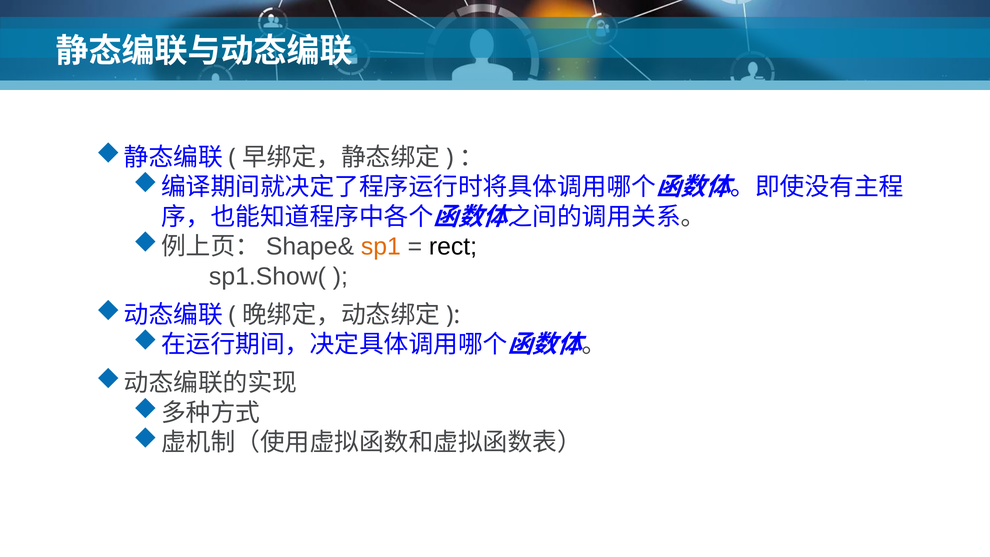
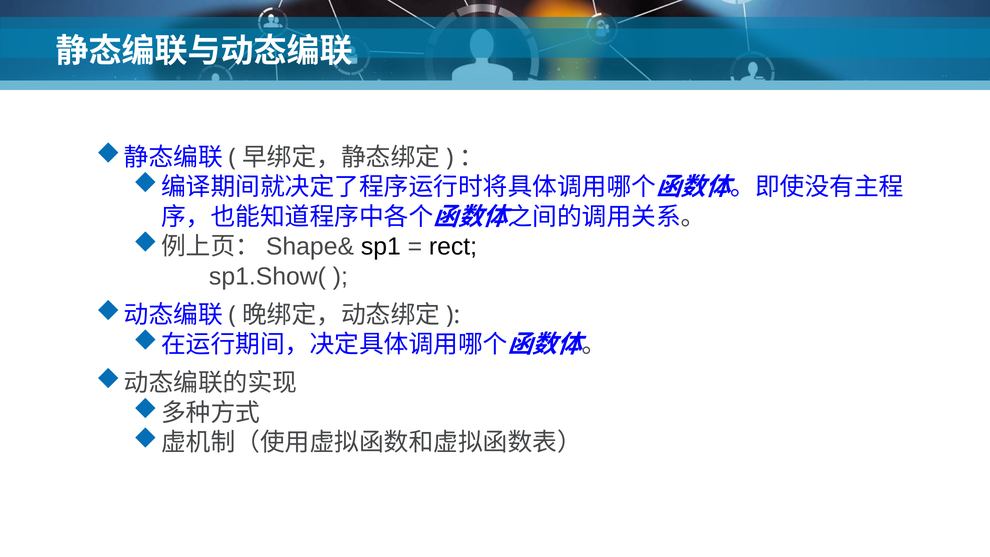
sp1 colour: orange -> black (381, 247)
